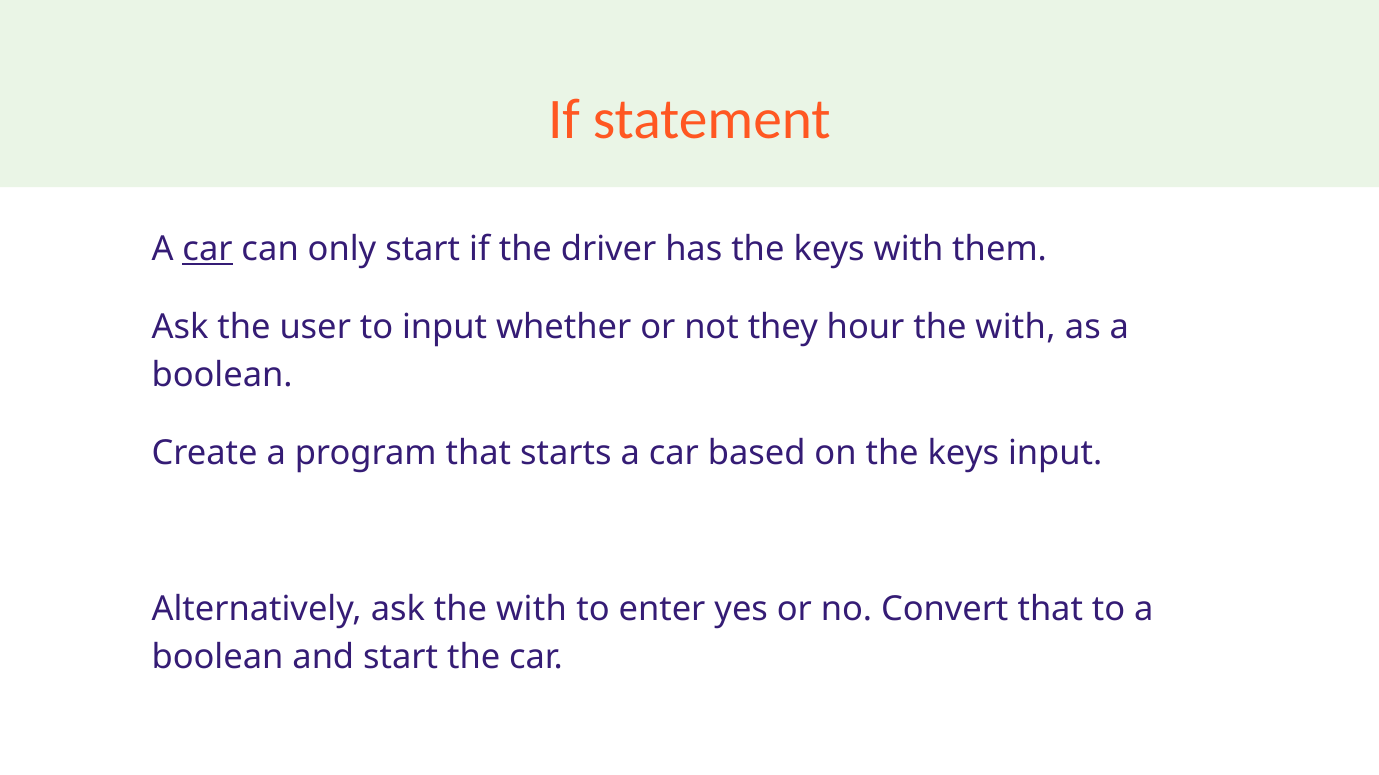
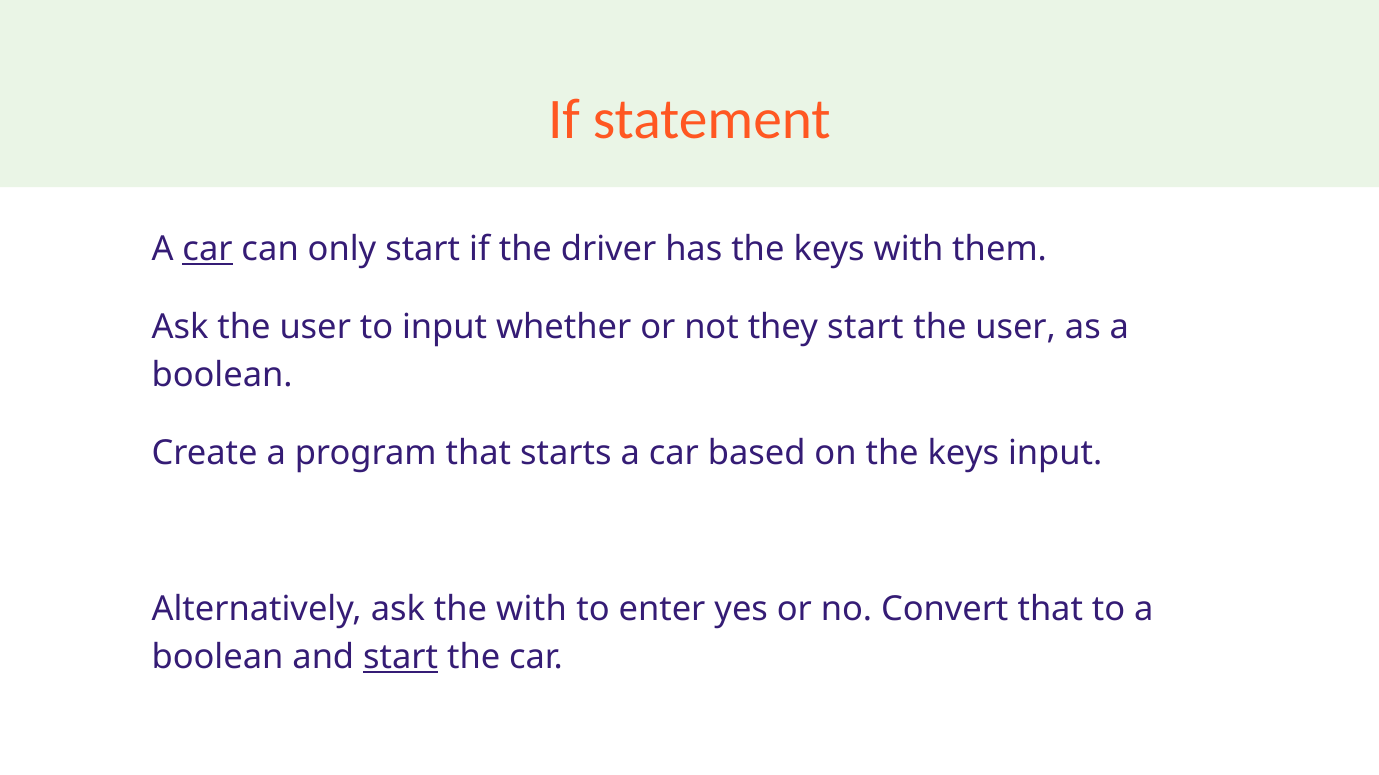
they hour: hour -> start (865, 328)
with: with -> user (1016, 328)
start underline: none -> present (401, 657)
